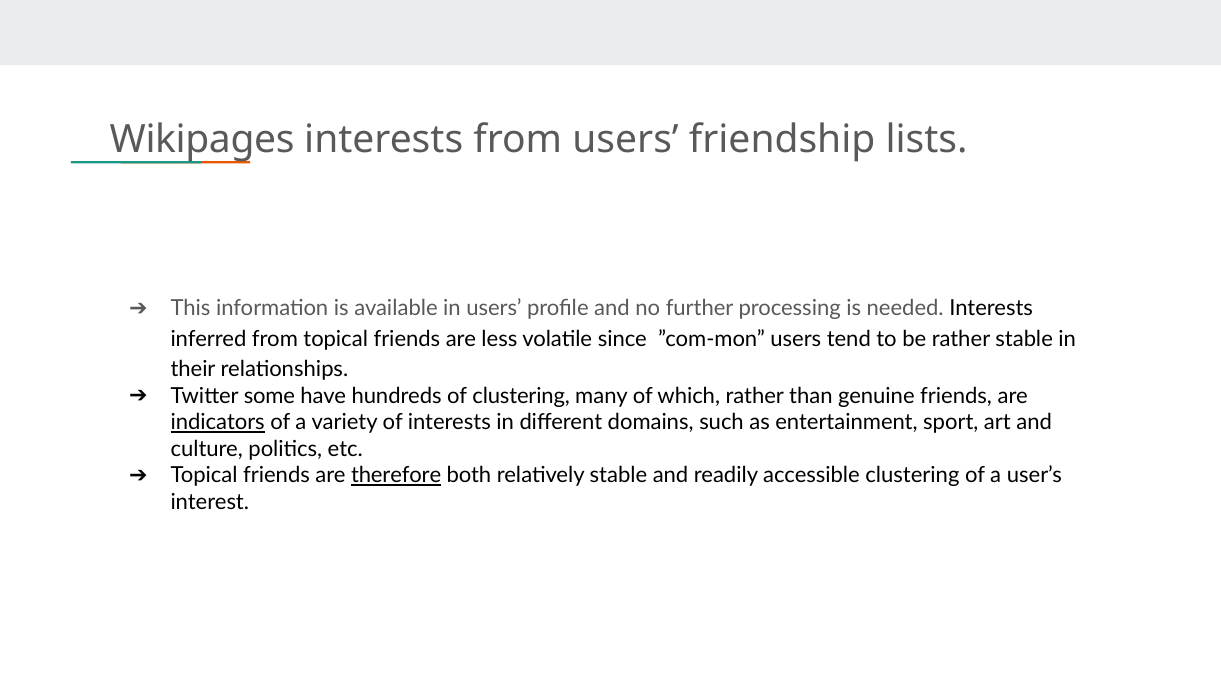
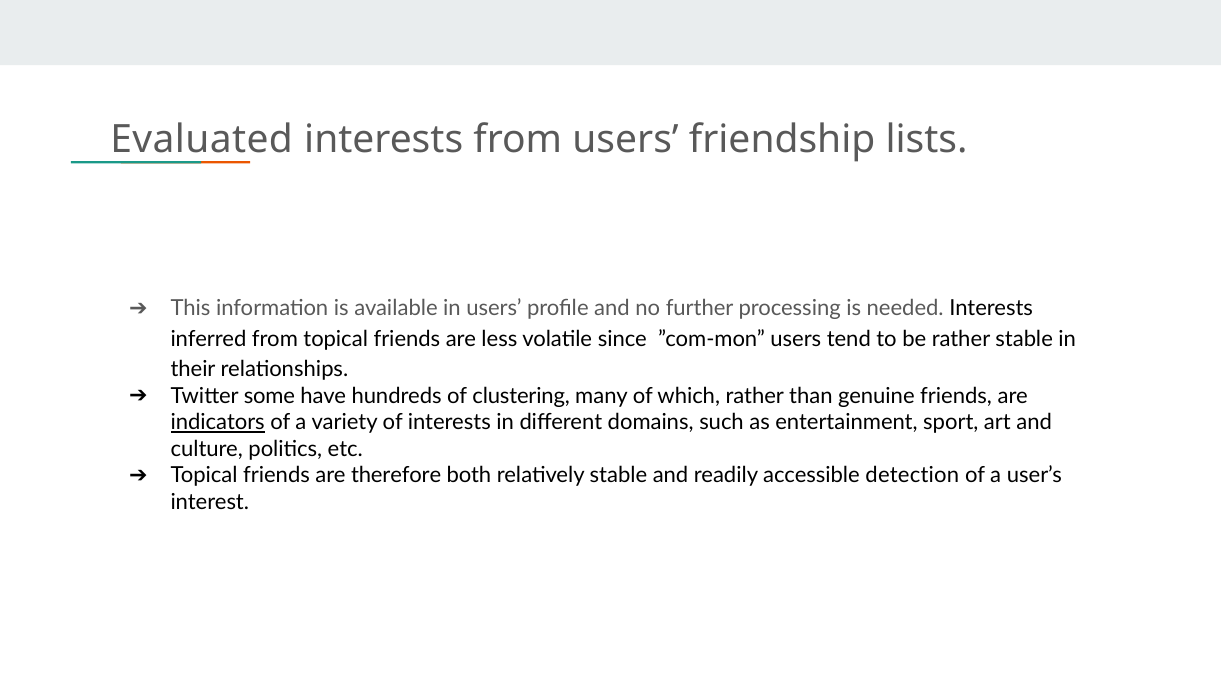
Wikipages: Wikipages -> Evaluated (202, 140)
therefore underline: present -> none (396, 475)
accessible clustering: clustering -> detection (912, 475)
